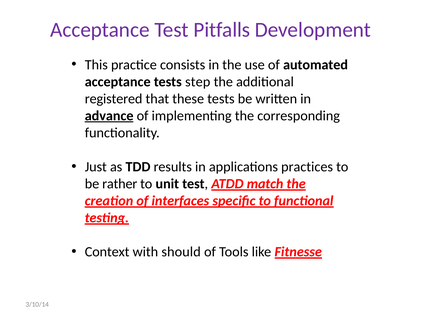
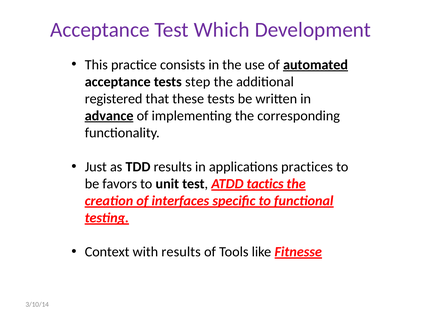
Pitfalls: Pitfalls -> Which (222, 30)
automated underline: none -> present (316, 65)
rather: rather -> favors (120, 184)
match: match -> tactics (265, 184)
with should: should -> results (181, 252)
